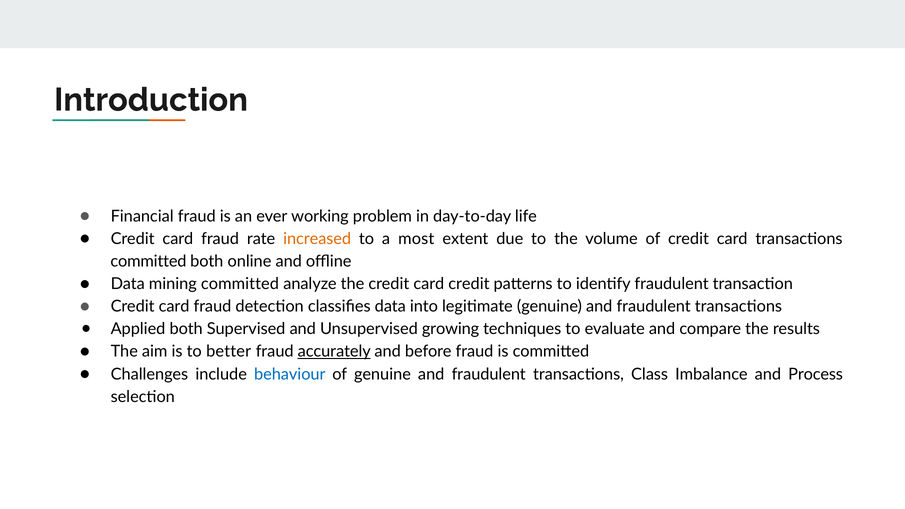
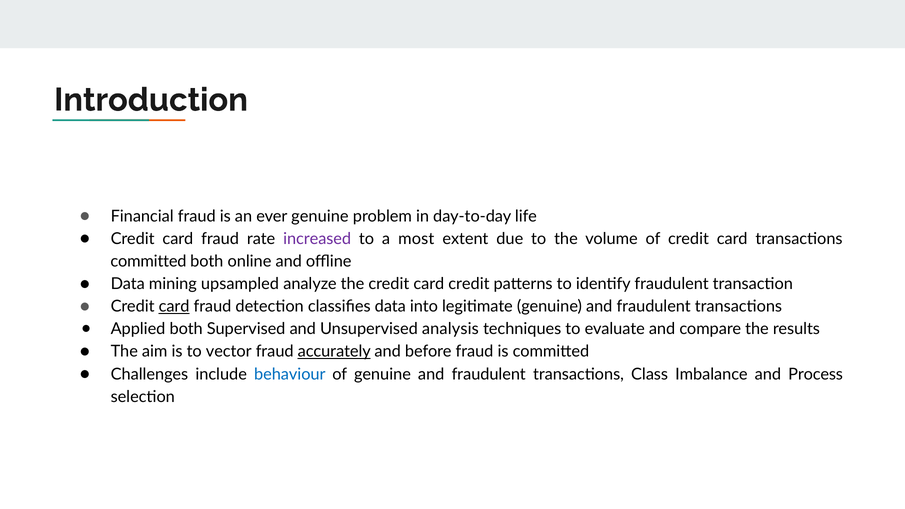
ever working: working -> genuine (320, 216)
increased colour: orange -> purple (317, 239)
mining committed: committed -> upsampled (240, 284)
card underline: none -> present (174, 307)
growing: growing -> analysis (450, 329)
better: better -> vector (229, 352)
